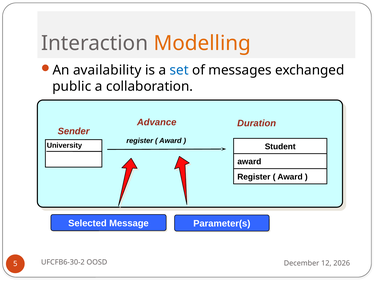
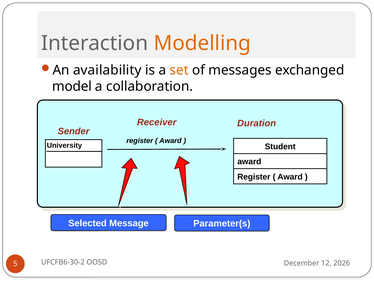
set colour: blue -> orange (179, 70)
public: public -> model (72, 86)
Advance: Advance -> Receiver (157, 122)
